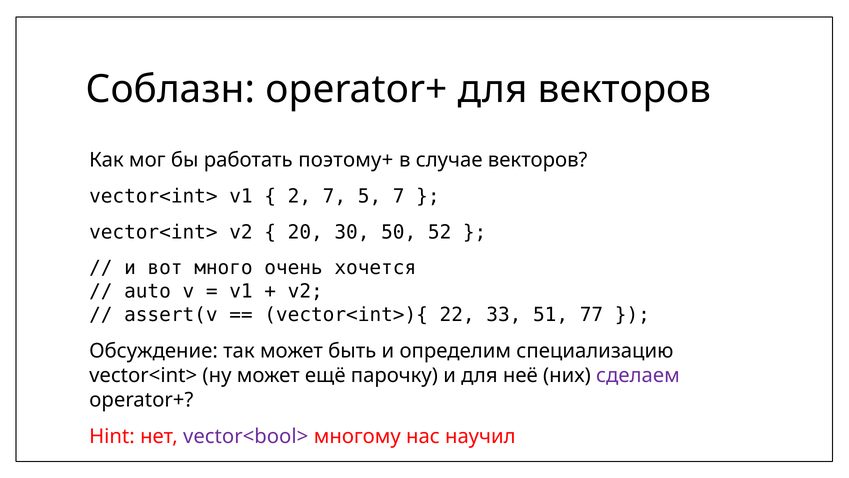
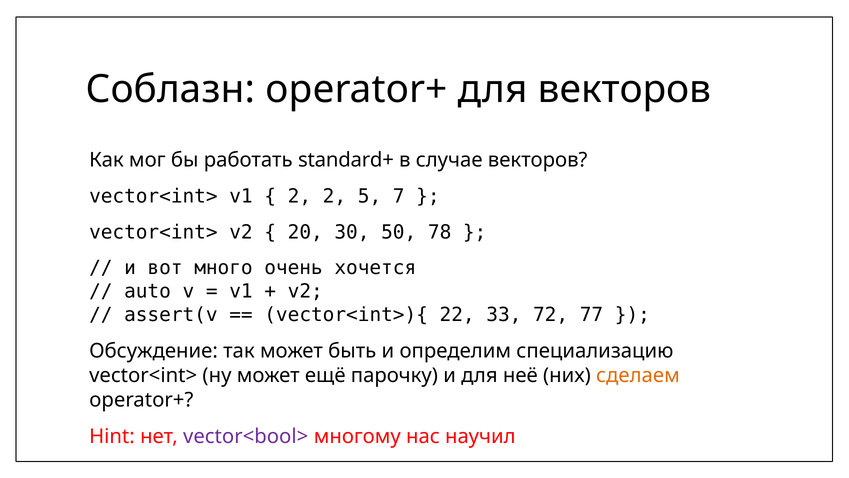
поэтому+: поэтому+ -> standard+ (346, 160)
2 7: 7 -> 2 (334, 196)
52: 52 -> 78 (440, 232)
51: 51 -> 72 (551, 314)
сделаем colour: purple -> orange (638, 375)
